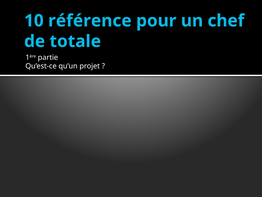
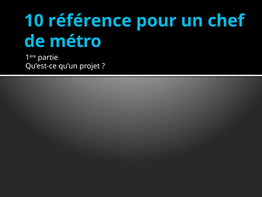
totale: totale -> métro (75, 41)
